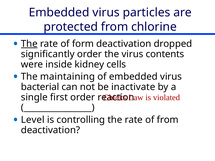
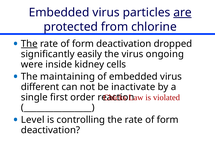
are underline: none -> present (182, 12)
significantly order: order -> easily (90, 54)
contents: contents -> ongoing (165, 54)
bacterial: bacterial -> different (40, 87)
from: from -> form (168, 120)
